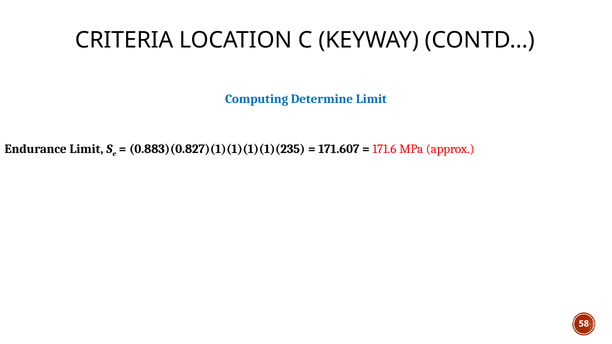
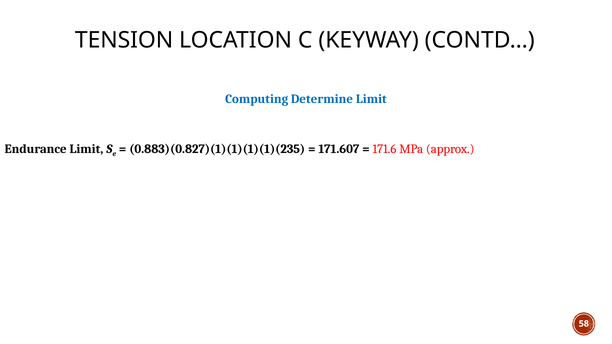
CRITERIA: CRITERIA -> TENSION (124, 40)
